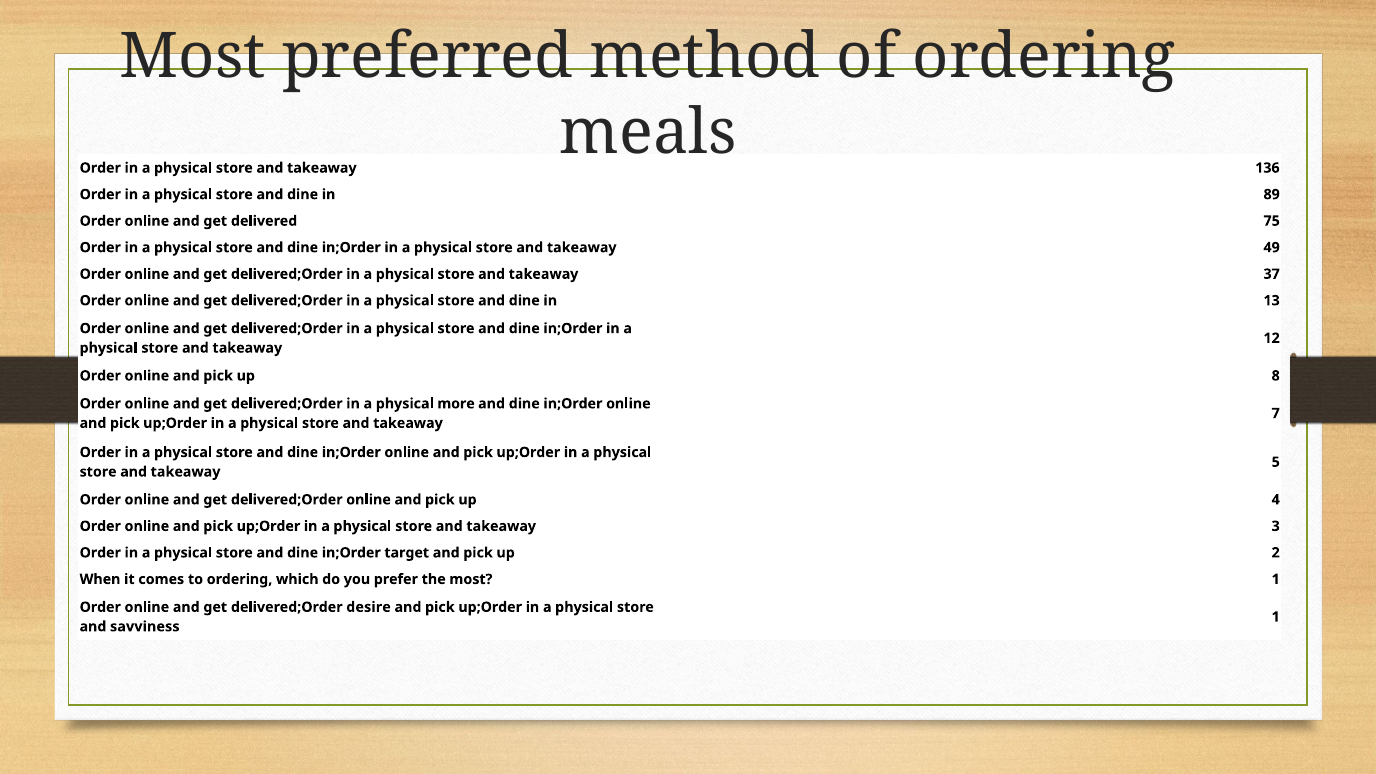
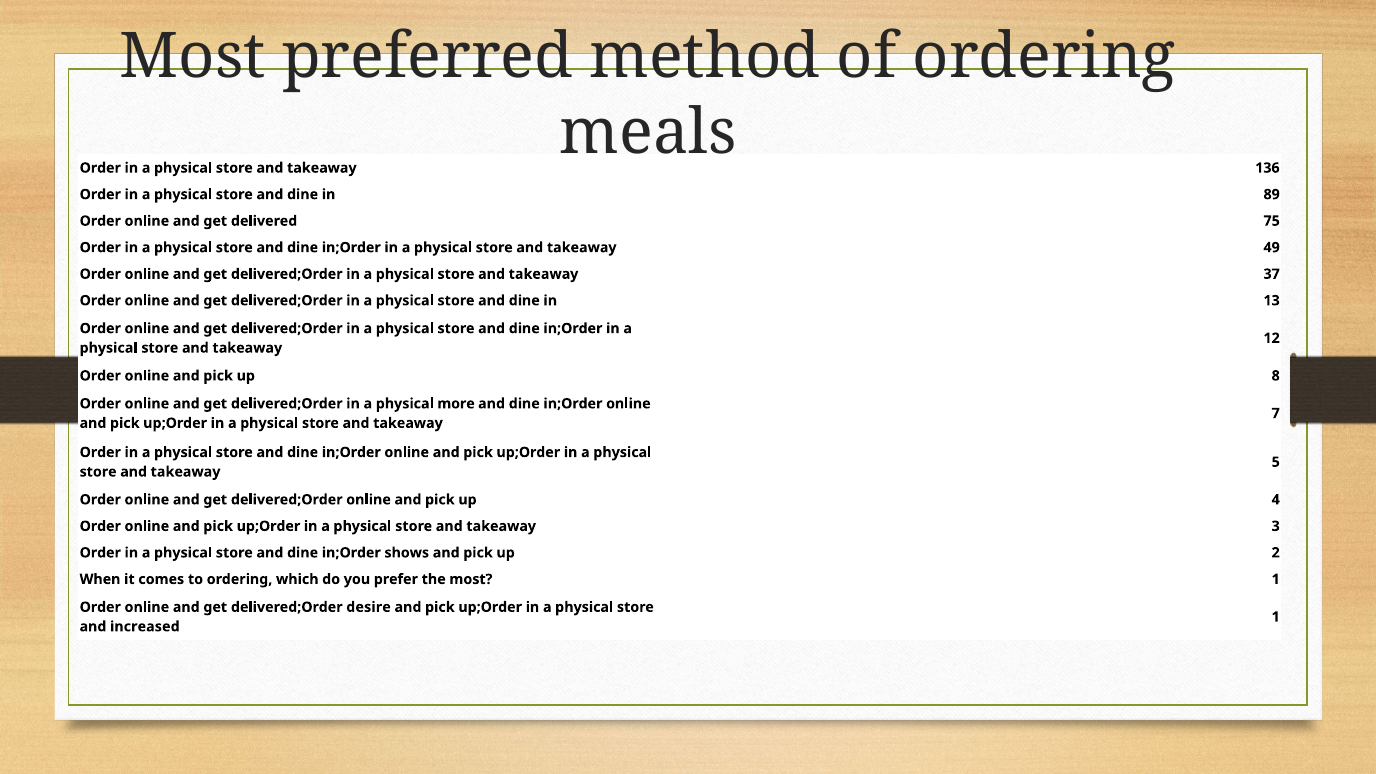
target: target -> shows (407, 553)
savviness: savviness -> increased (145, 627)
